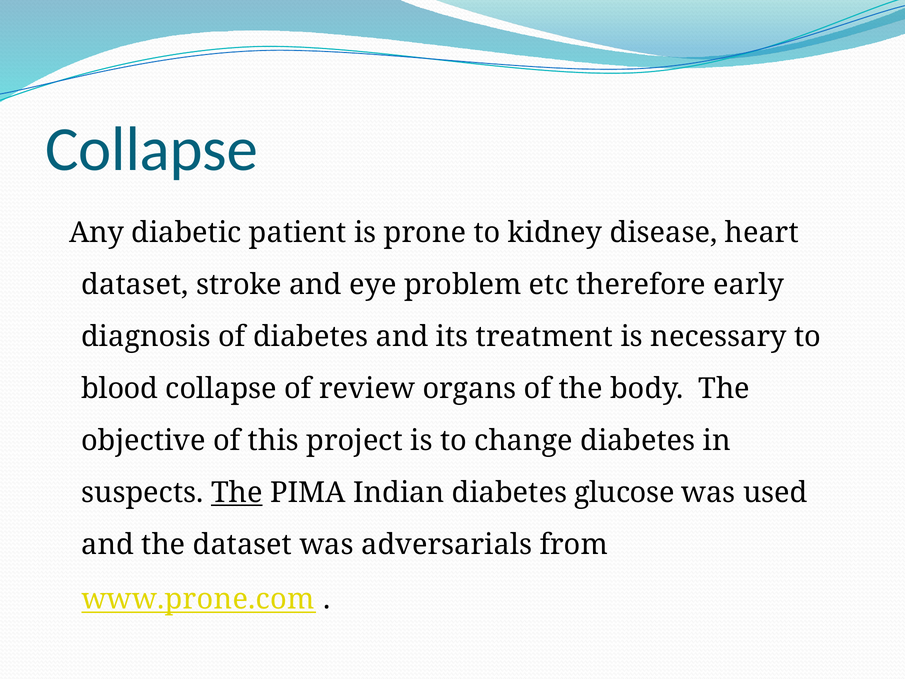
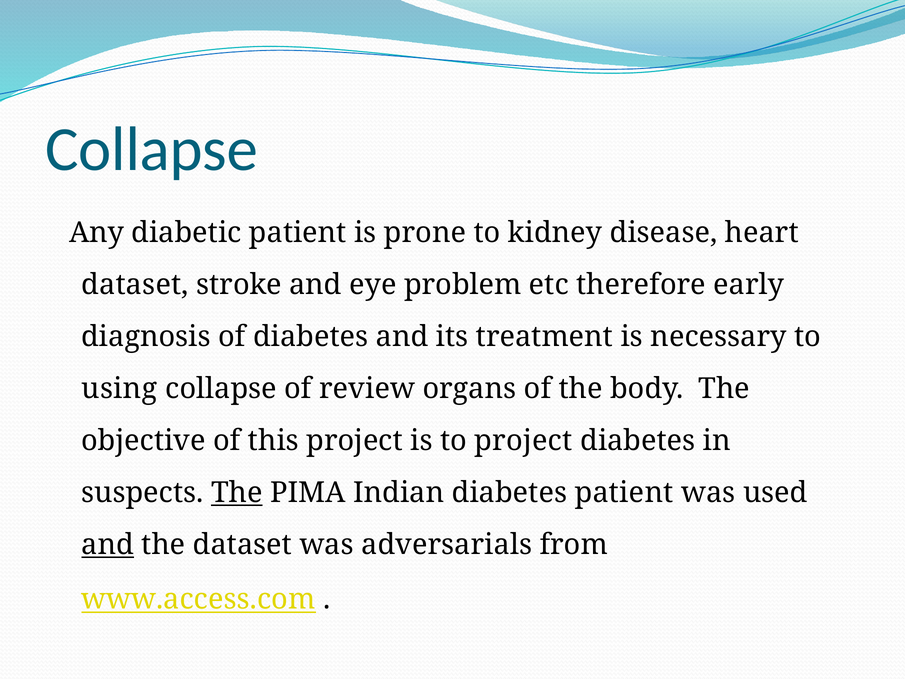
blood: blood -> using (119, 389)
to change: change -> project (523, 441)
diabetes glucose: glucose -> patient (624, 493)
and underline: none -> present (108, 545)
www.prone.com: www.prone.com -> www.access.com (198, 599)
